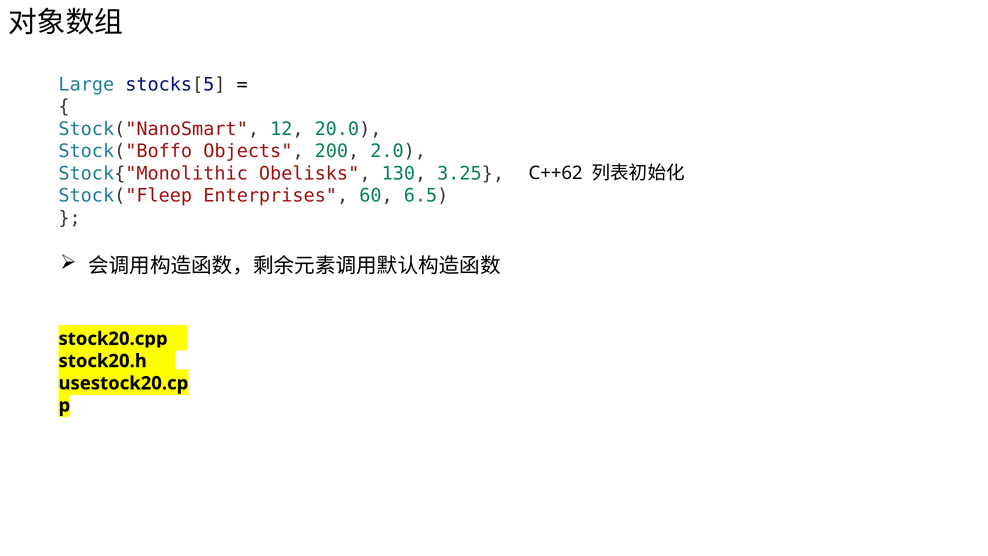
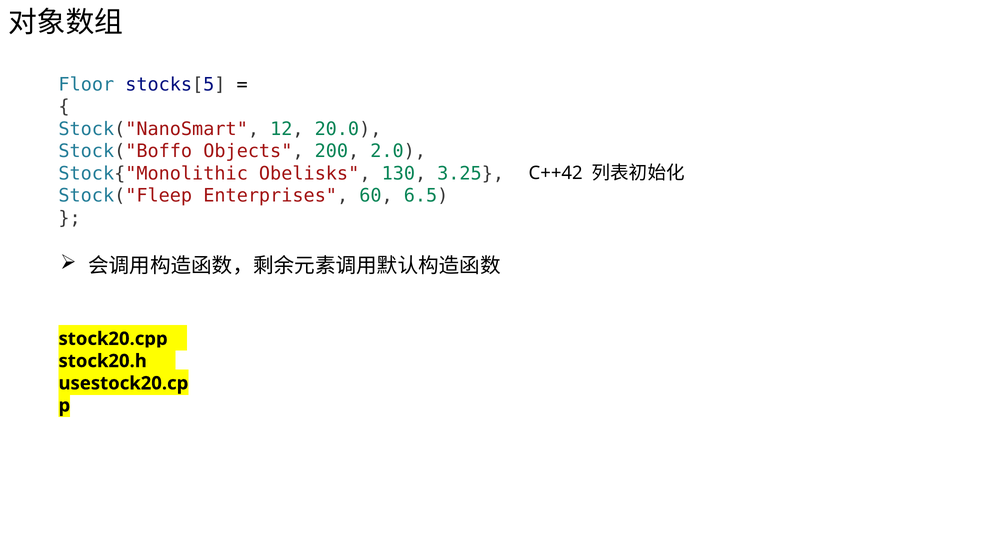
Large: Large -> Floor (86, 85)
C++62: C++62 -> C++42 (556, 173)
